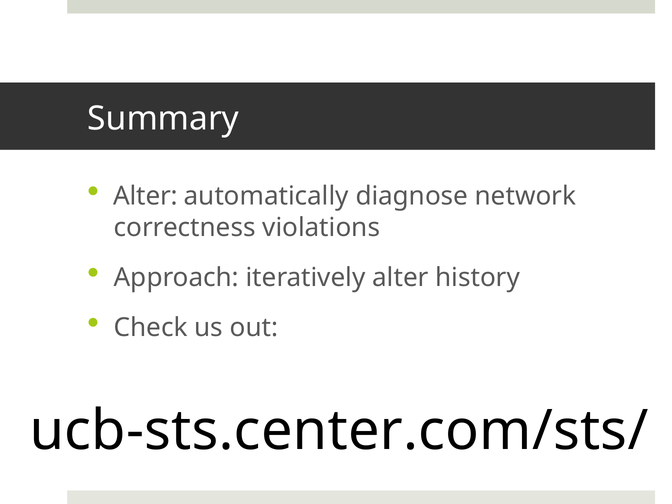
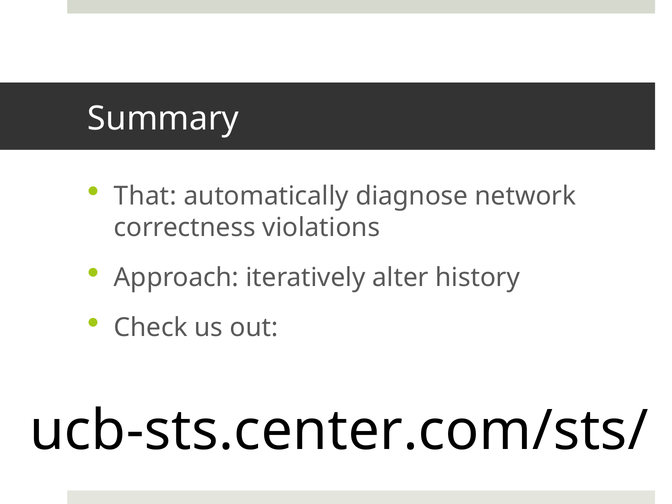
Alter: Alter -> That (145, 196)
